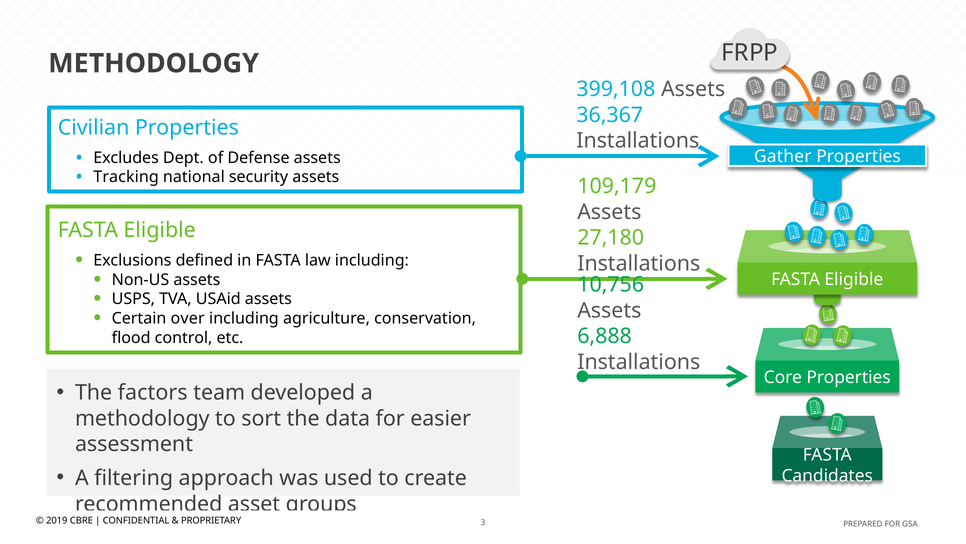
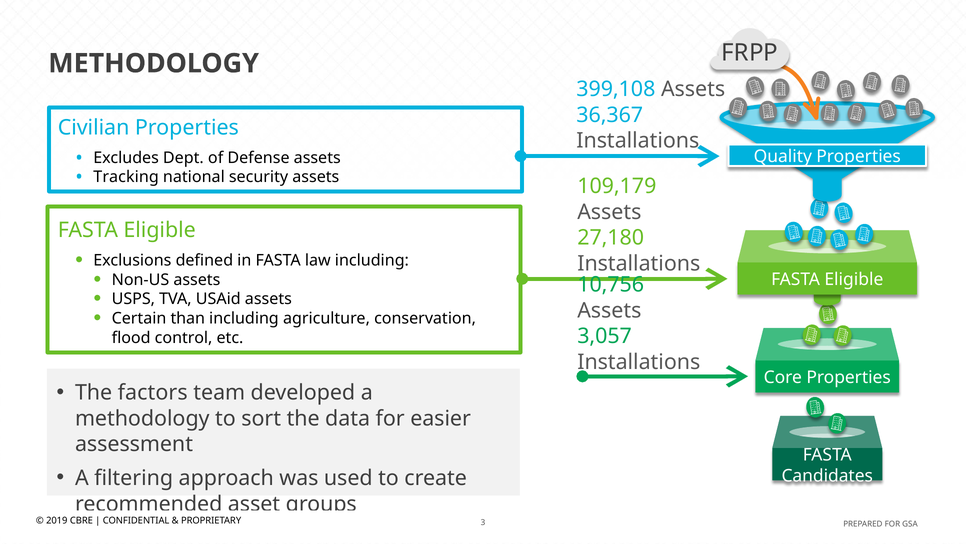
Gather: Gather -> Quality (783, 156)
over: over -> than (188, 318)
6,888: 6,888 -> 3,057 (605, 336)
